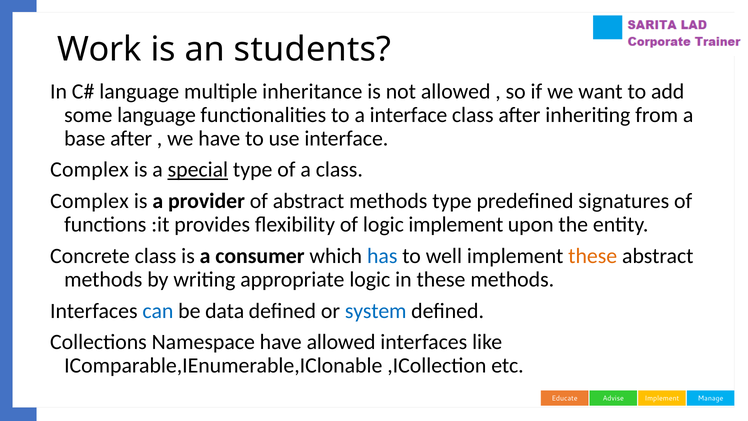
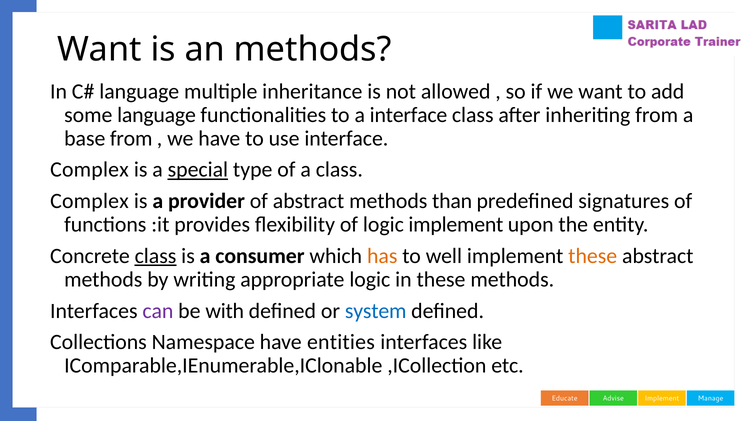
Work: Work -> Want (99, 50)
an students: students -> methods (313, 50)
base after: after -> from (131, 138)
methods type: type -> than (452, 201)
class underline: none -> present (155, 256)
has colour: blue -> orange (382, 256)
can colour: blue -> purple (158, 311)
data: data -> with (225, 311)
have allowed: allowed -> entities (341, 342)
